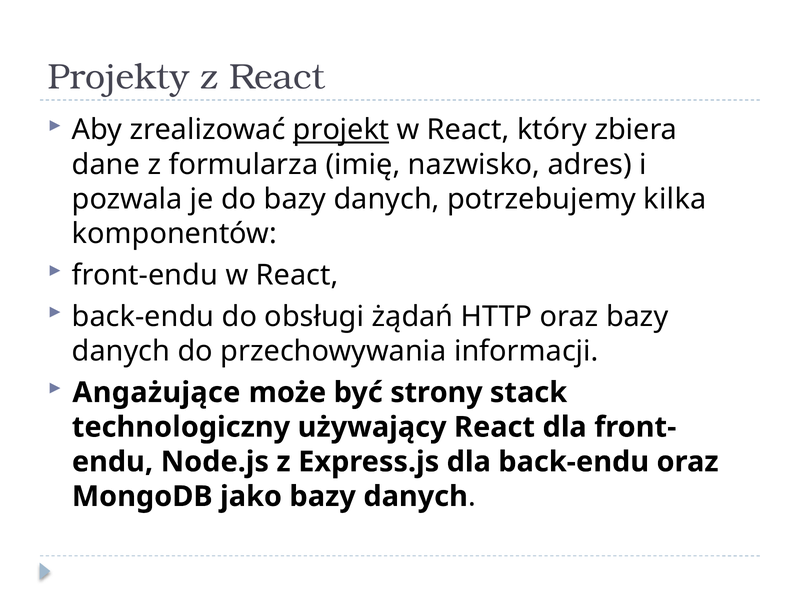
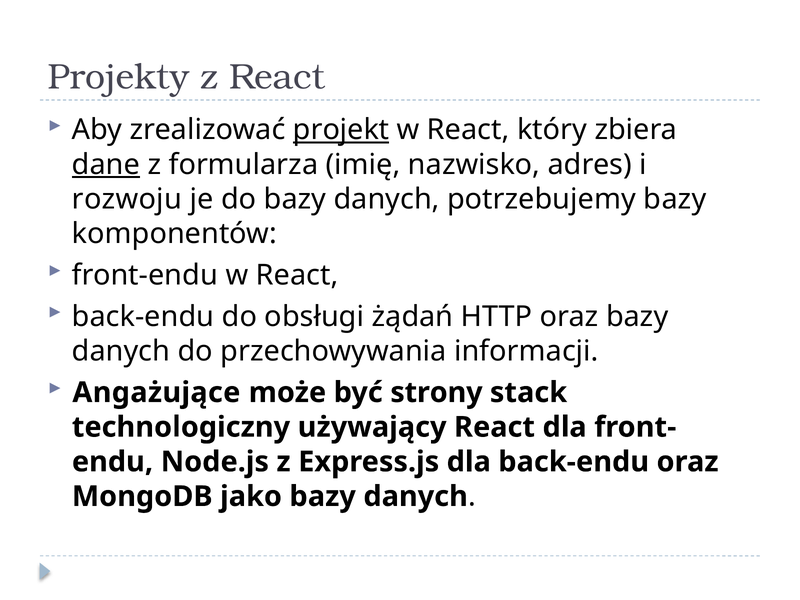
dane underline: none -> present (106, 165)
pozwala: pozwala -> rozwoju (127, 199)
potrzebujemy kilka: kilka -> bazy (675, 199)
